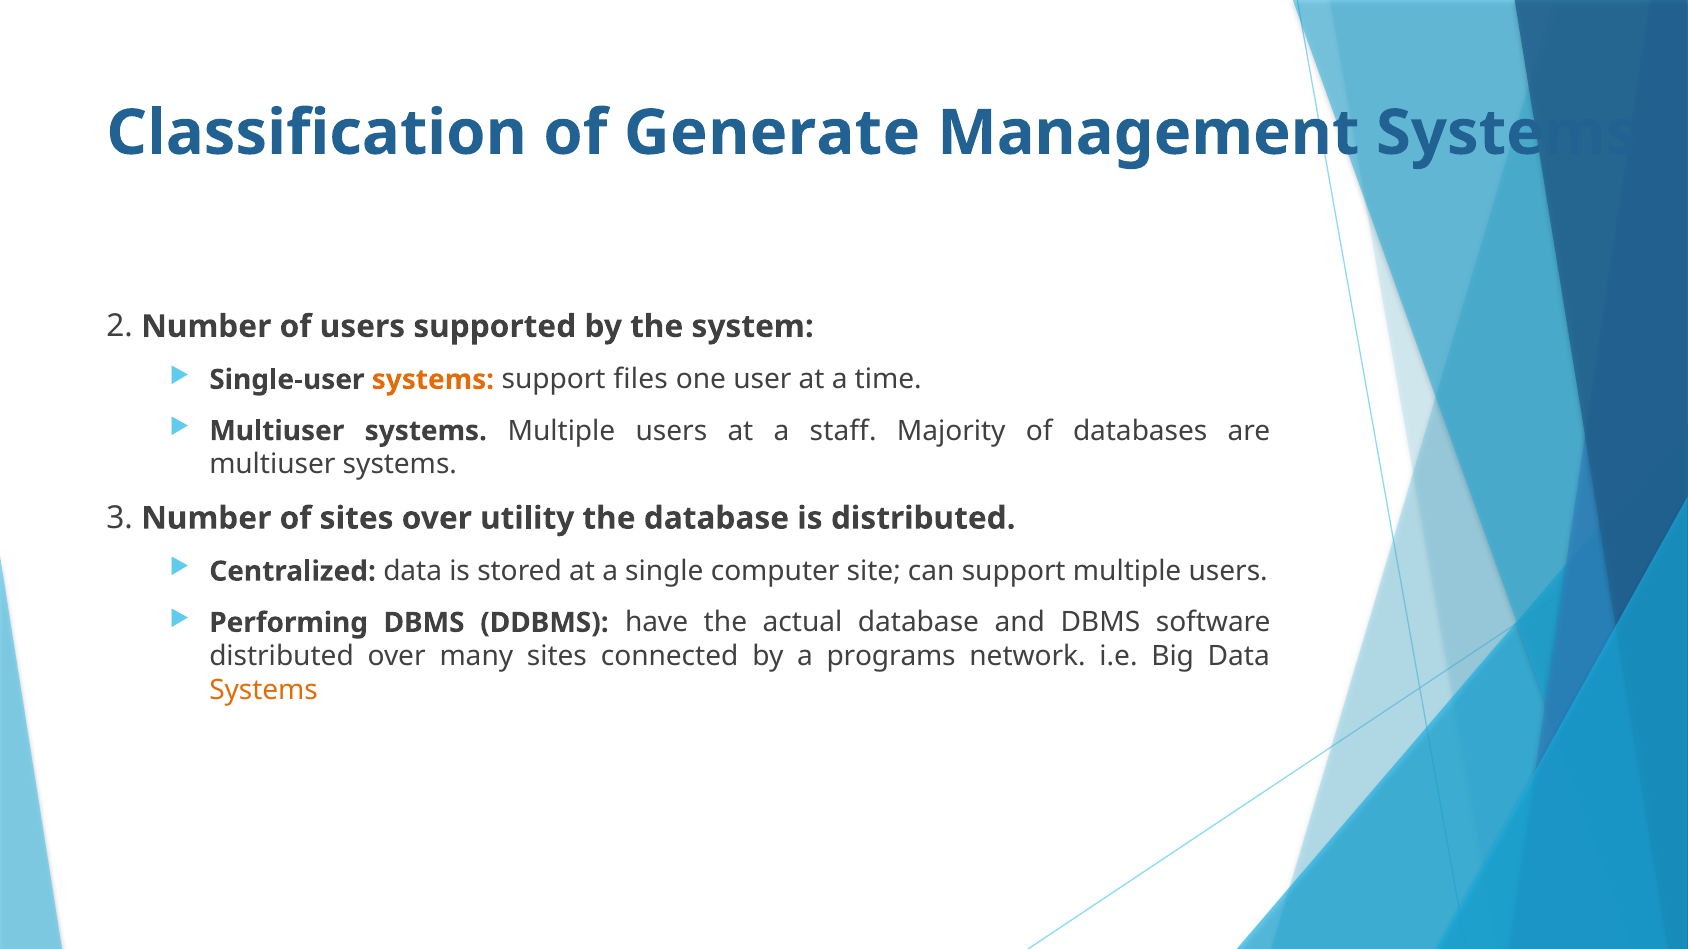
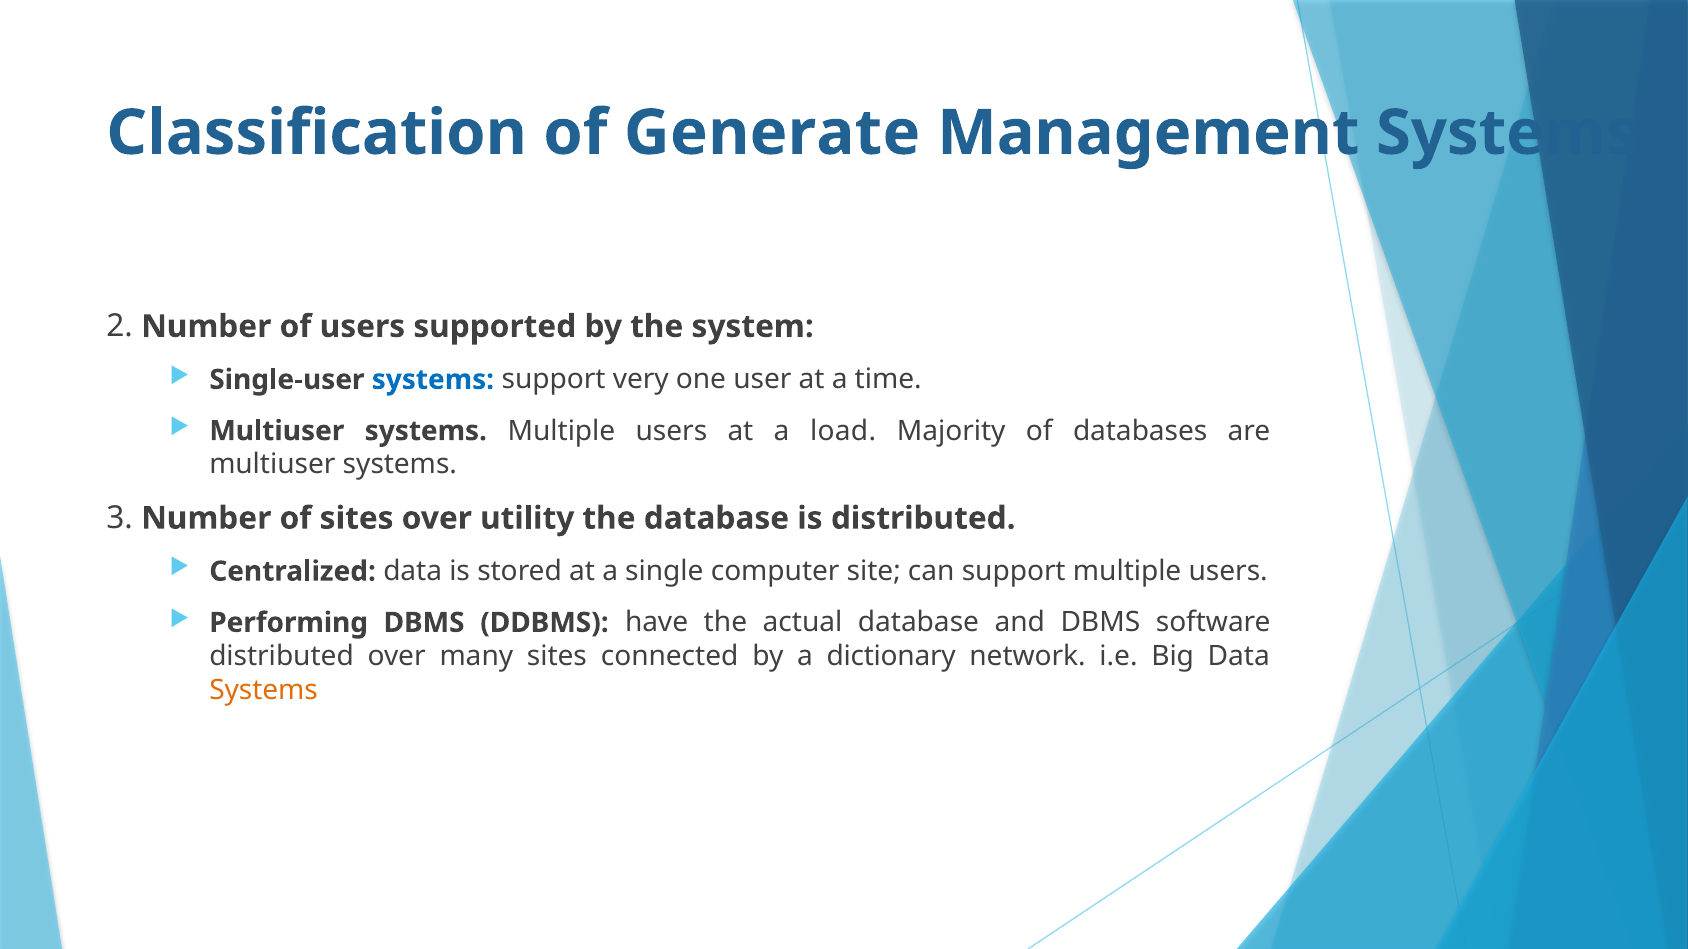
systems colour: orange -> blue (433, 380)
files: files -> very (641, 380)
staff: staff -> load (843, 431)
programs: programs -> dictionary (891, 657)
